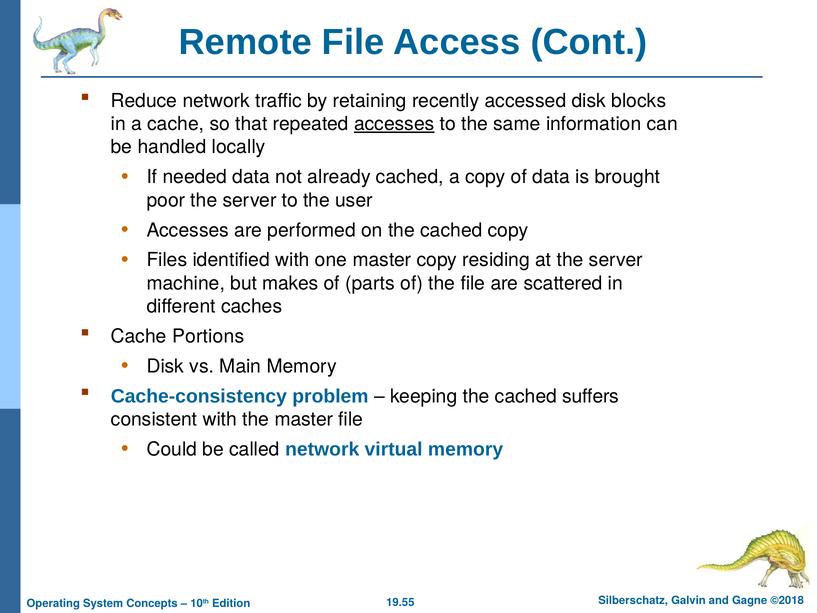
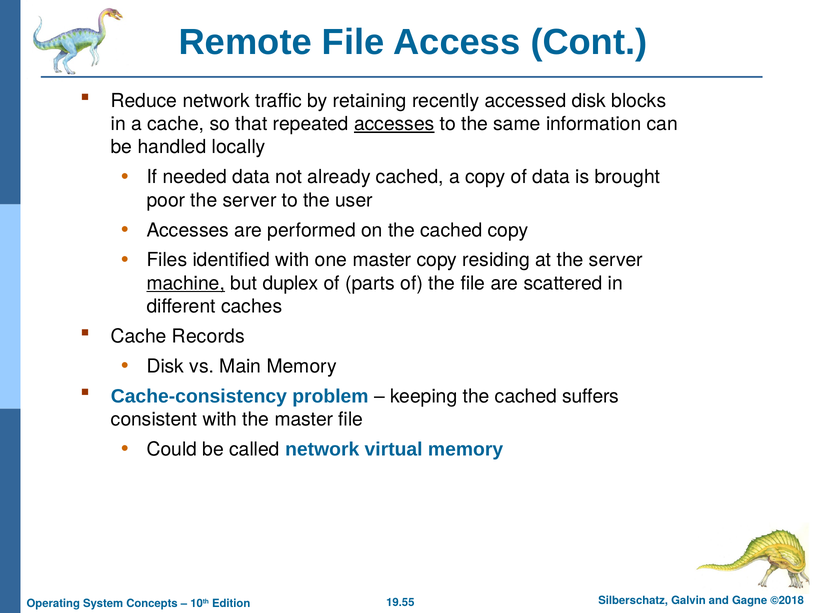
machine underline: none -> present (186, 283)
makes: makes -> duplex (290, 283)
Portions: Portions -> Records (208, 336)
